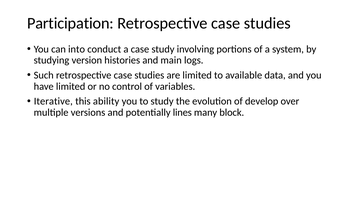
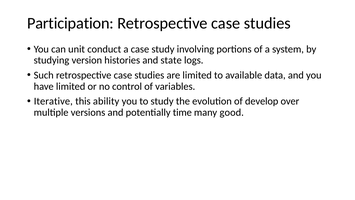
into: into -> unit (77, 49)
main: main -> state (171, 60)
lines: lines -> time (182, 112)
block: block -> good (232, 112)
